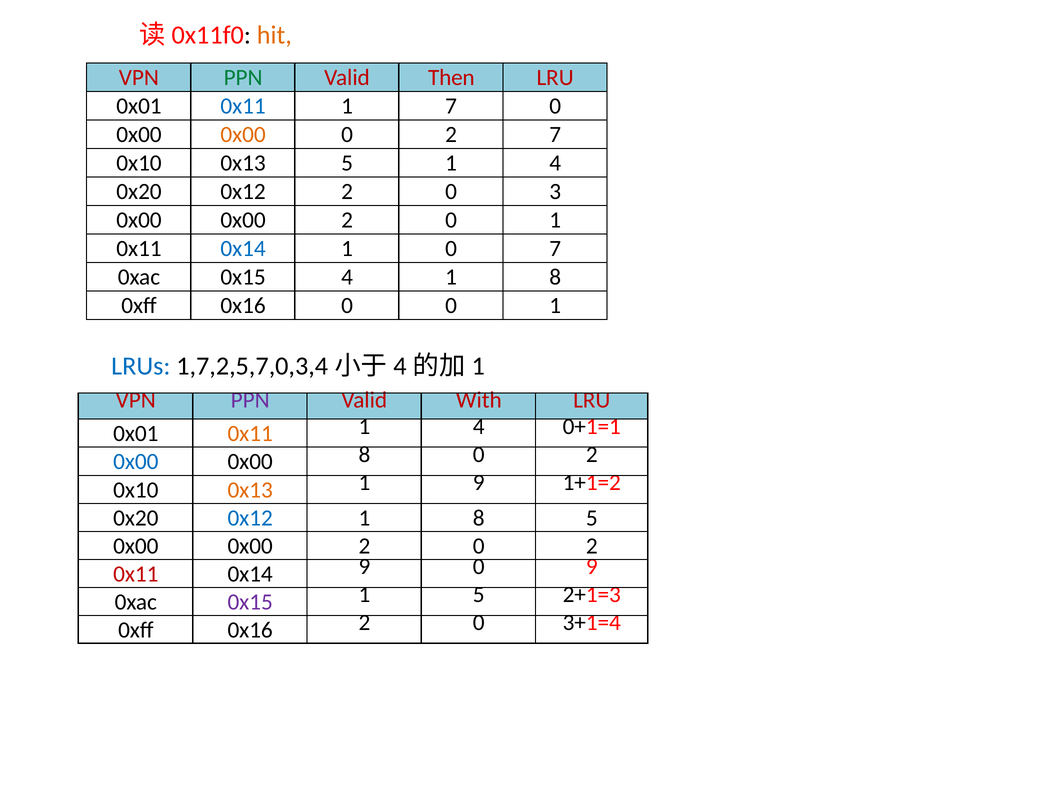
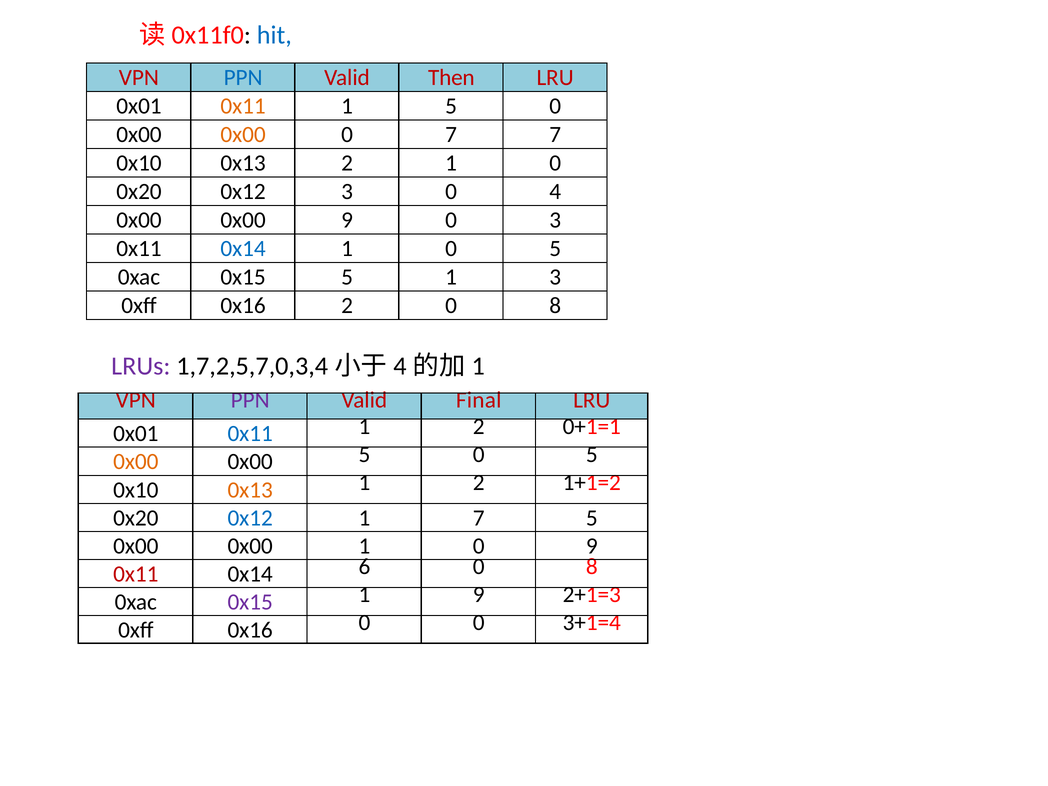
hit colour: orange -> blue (274, 35)
PPN colour: green -> blue (243, 77)
0x11 colour: blue -> orange (243, 106)
1 7: 7 -> 5 (451, 106)
2: 2 -> 7 (451, 134)
0x13 5: 5 -> 2 (347, 163)
4: 4 -> 0 (555, 163)
0x12 2: 2 -> 3 (347, 191)
3: 3 -> 4 (555, 191)
2: 2 -> 9 (347, 220)
1: 1 -> 3 (555, 220)
1 0 7: 7 -> 5 (555, 248)
0x15 4: 4 -> 5 (347, 277)
8: 8 -> 3 (555, 277)
0x16 0: 0 -> 2 (347, 305)
1: 1 -> 8 (555, 305)
LRUs colour: blue -> purple (141, 366)
With: With -> Final (479, 400)
0x11 colour: orange -> blue (250, 434)
4: 4 -> 2 (479, 426)
0x00 colour: blue -> orange (136, 462)
0x00 8: 8 -> 5 (364, 454)
2: 2 -> 5 (592, 454)
9: 9 -> 2 (479, 483)
8: 8 -> 7 (479, 518)
2: 2 -> 1 (364, 546)
2: 2 -> 9 (592, 546)
0x14 9: 9 -> 6 (364, 567)
9: 9 -> 8 (592, 567)
1 5: 5 -> 9 (479, 595)
0x16 2: 2 -> 0 (364, 623)
